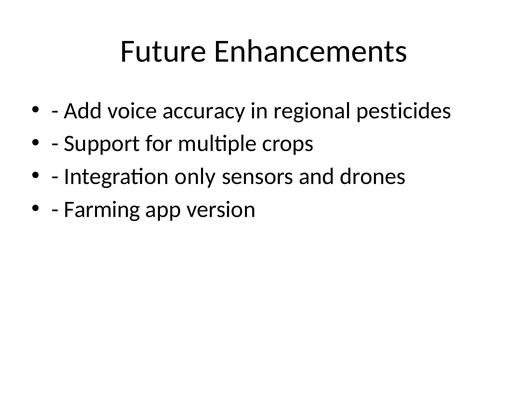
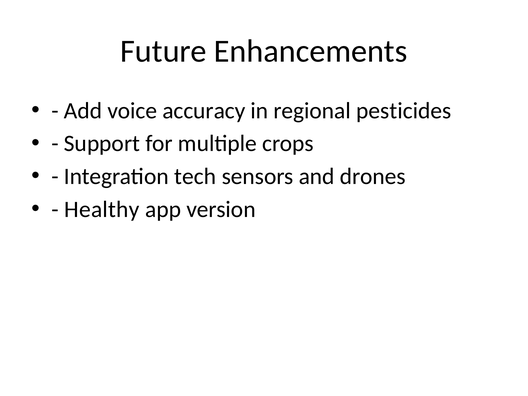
only: only -> tech (195, 176)
Farming: Farming -> Healthy (102, 209)
